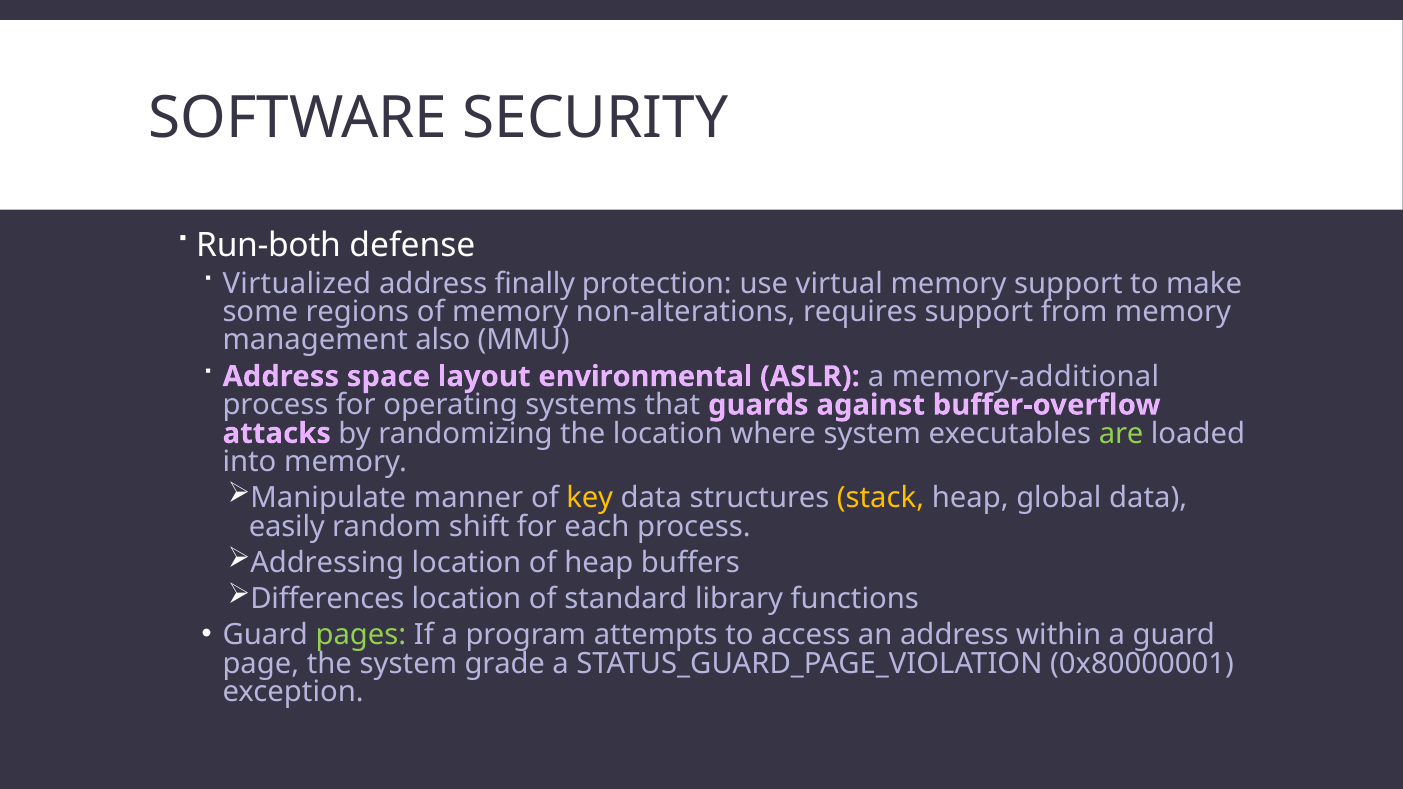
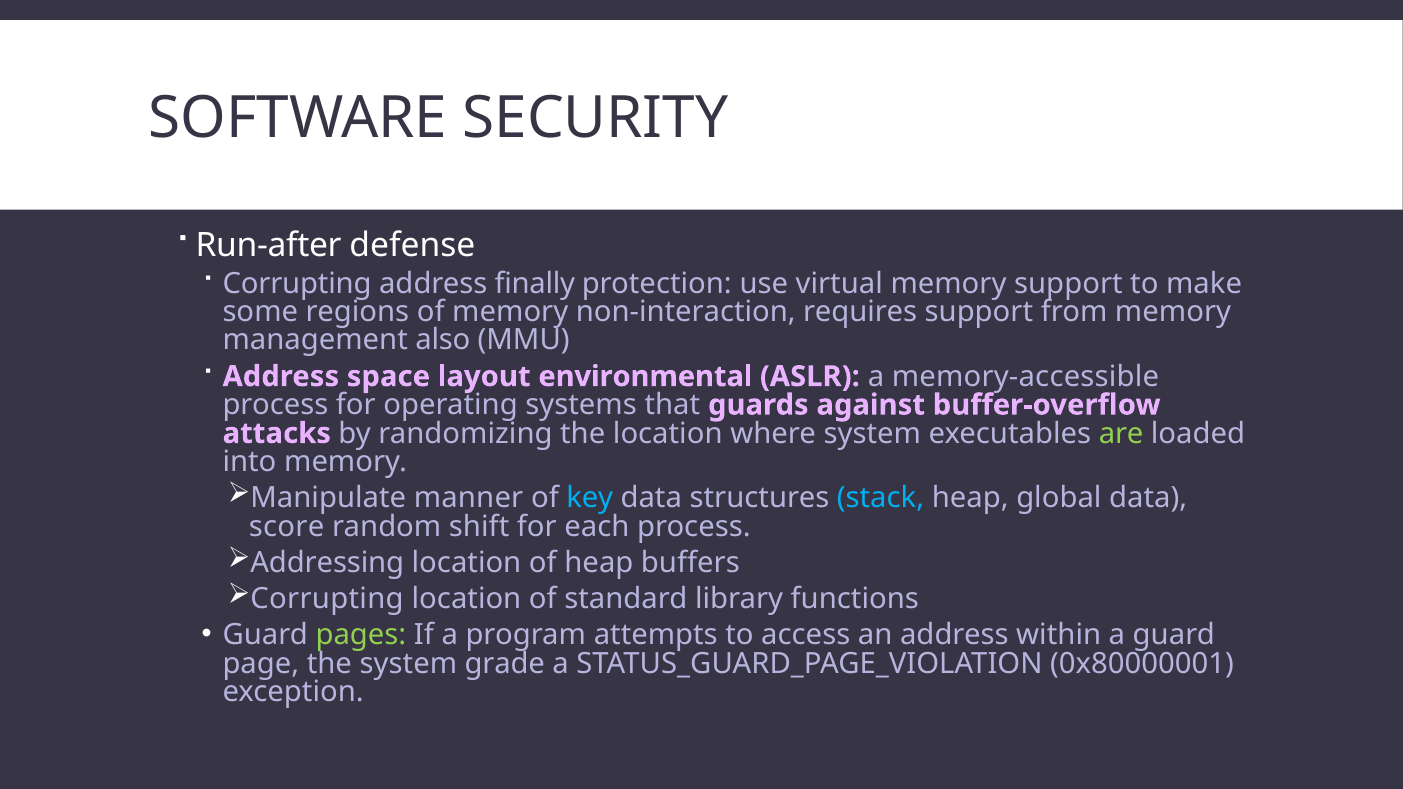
Run-both: Run-both -> Run-after (269, 245)
Virtualized: Virtualized -> Corrupting (297, 284)
non-alterations: non-alterations -> non-interaction (686, 312)
memory-additional: memory-additional -> memory-accessible (1025, 377)
key colour: yellow -> light blue (590, 498)
stack colour: yellow -> light blue (881, 498)
easily: easily -> score (287, 527)
Differences: Differences -> Corrupting (327, 599)
